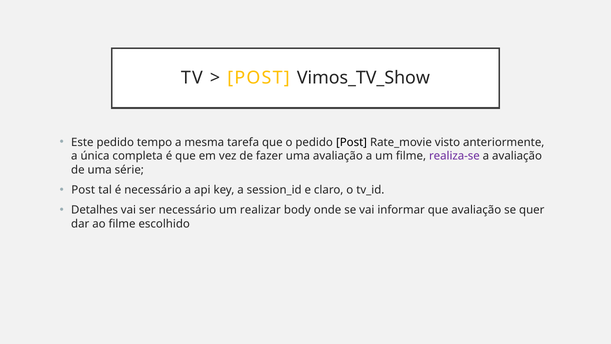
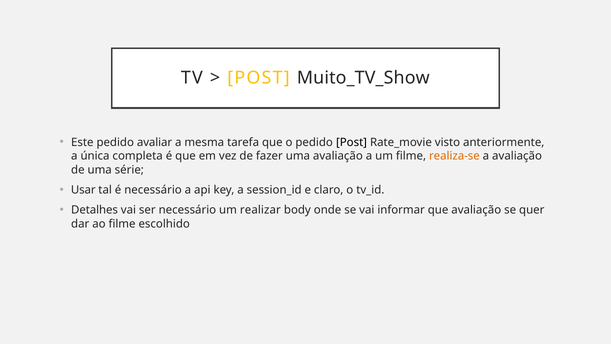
Vimos_TV_Show: Vimos_TV_Show -> Muito_TV_Show (363, 78)
tempo: tempo -> avaliar (155, 142)
realiza-se colour: purple -> orange (454, 156)
Post: Post -> Usar (83, 190)
